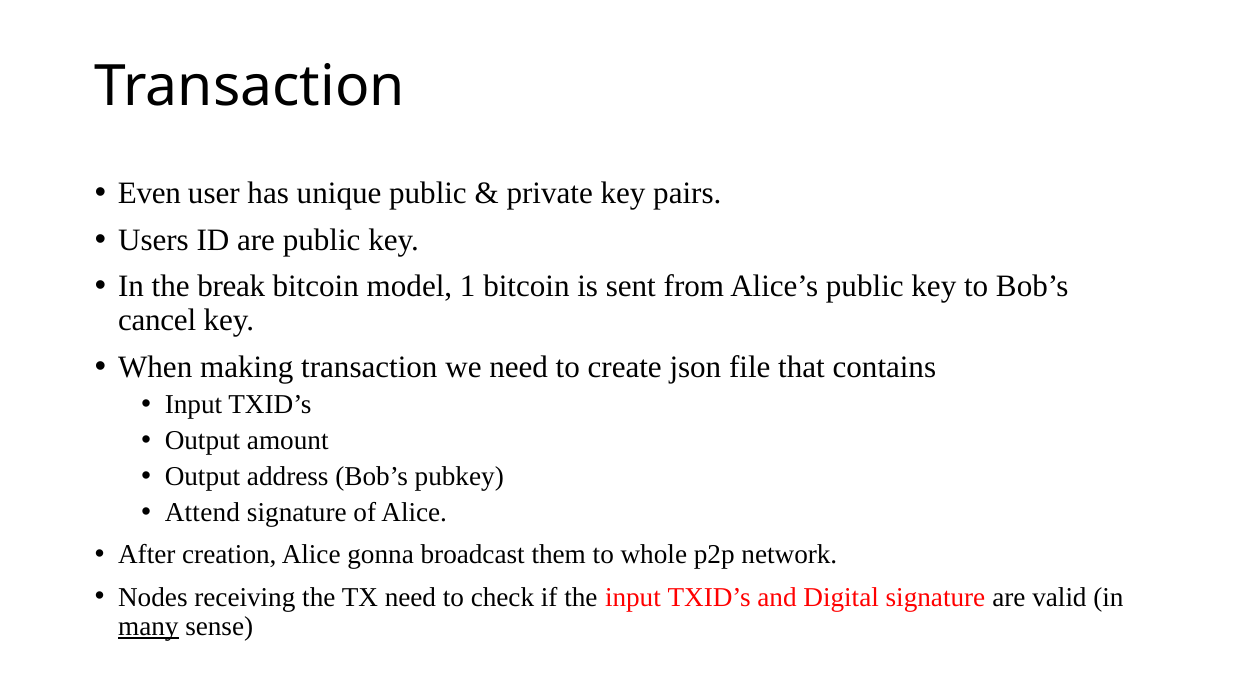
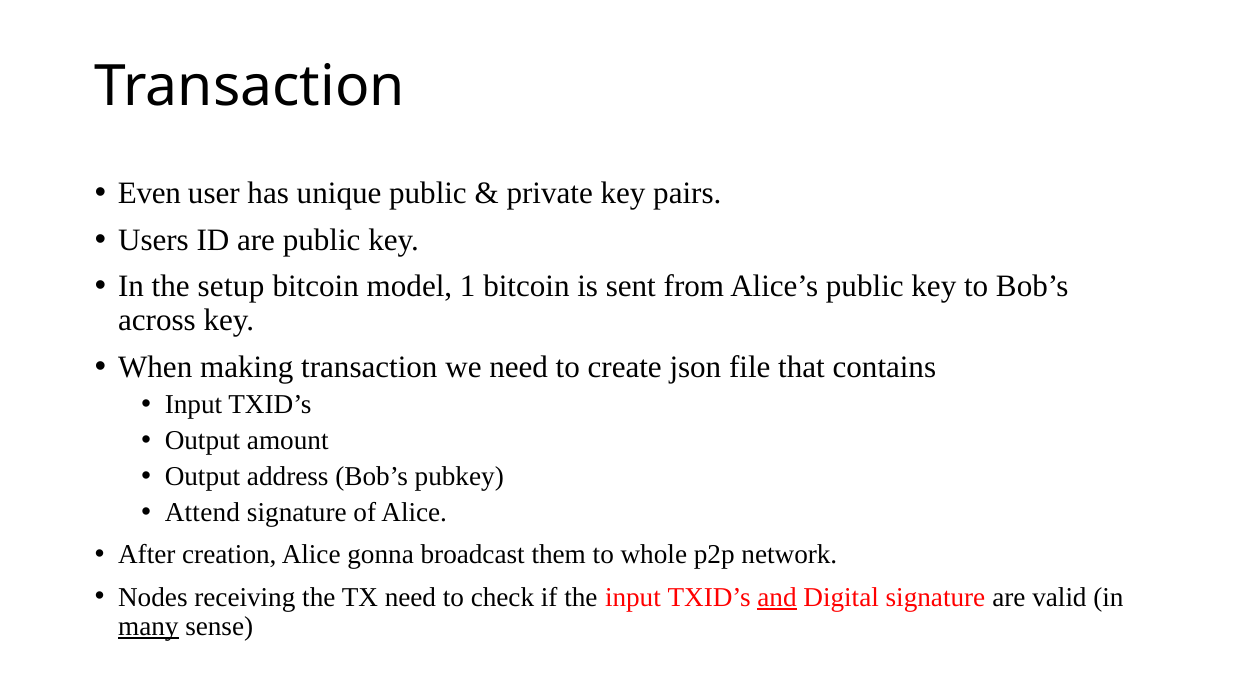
break: break -> setup (231, 287)
cancel: cancel -> across (157, 320)
and underline: none -> present (777, 597)
